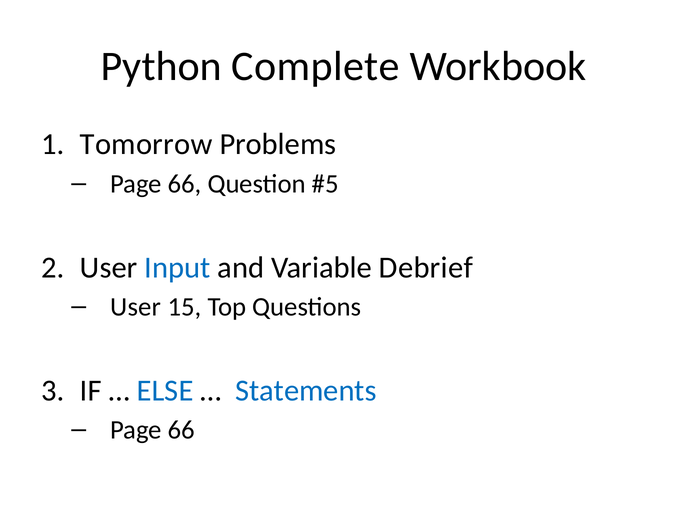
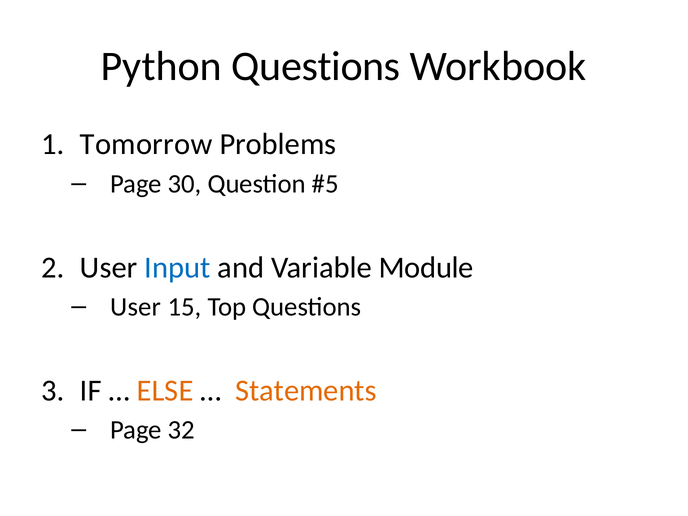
Python Complete: Complete -> Questions (316, 67)
66: 66 -> 30 (185, 184)
Debrief: Debrief -> Module (426, 267)
ELSE colour: blue -> orange (165, 391)
Statements colour: blue -> orange (306, 391)
66: 66 -> 32 (181, 430)
